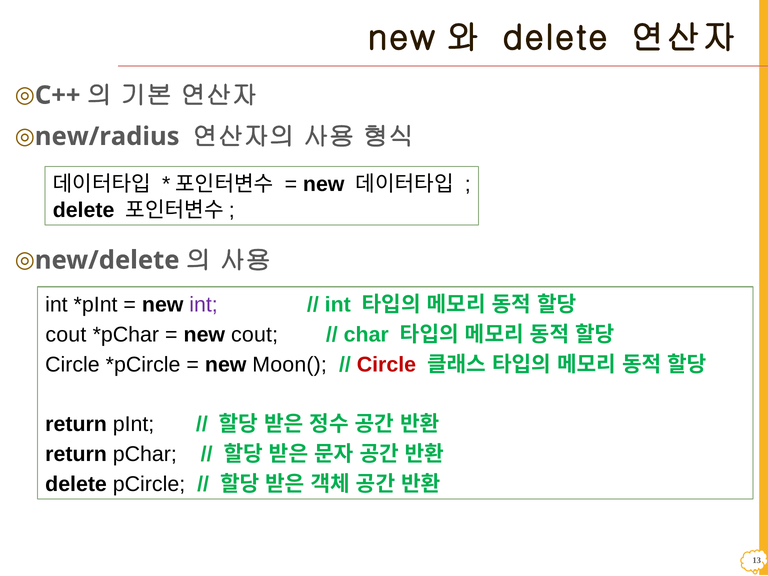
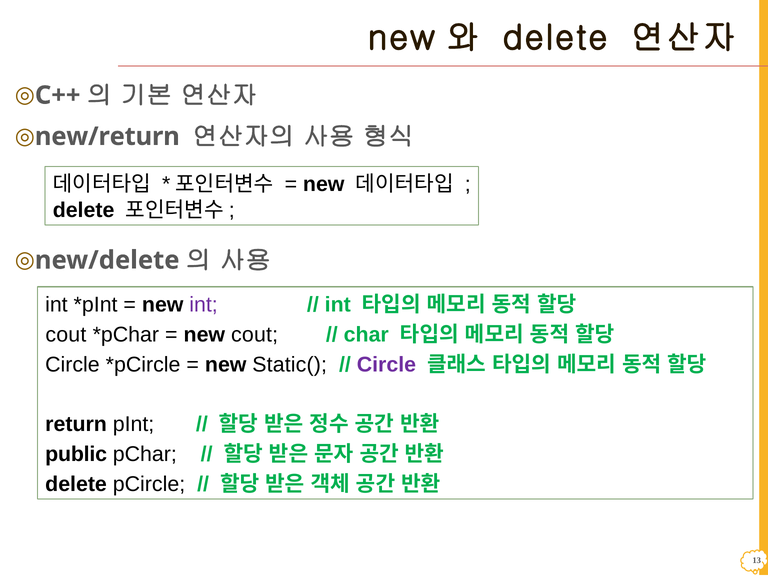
new/radius: new/radius -> new/return (107, 137)
Moon(: Moon( -> Static( (290, 365)
Circle colour: red -> purple (386, 365)
return: return -> public (76, 454)
